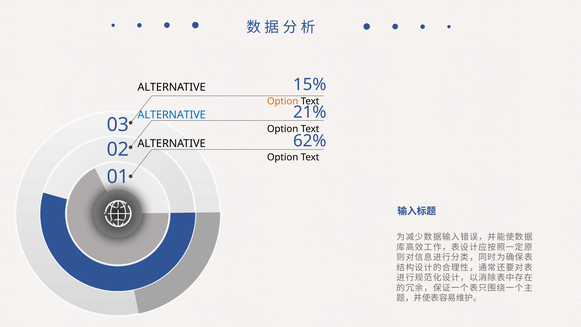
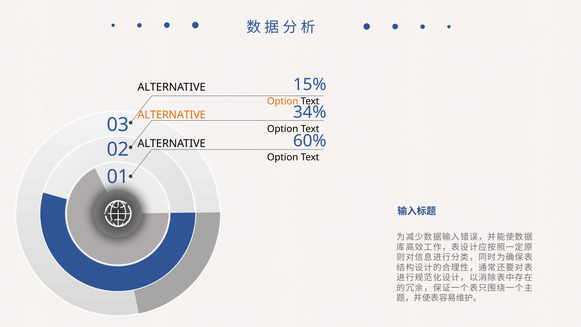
21%: 21% -> 34% (310, 112)
ALTERNATIVE colour: blue -> orange (172, 115)
62%: 62% -> 60% (310, 141)
